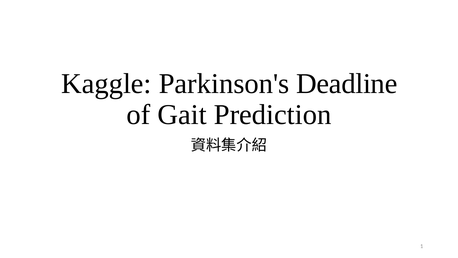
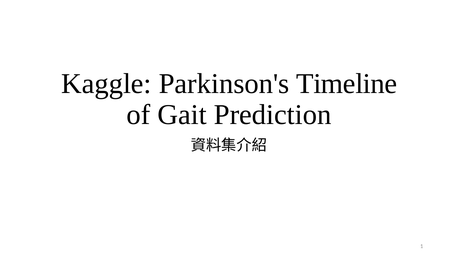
Deadline: Deadline -> Timeline (347, 84)
